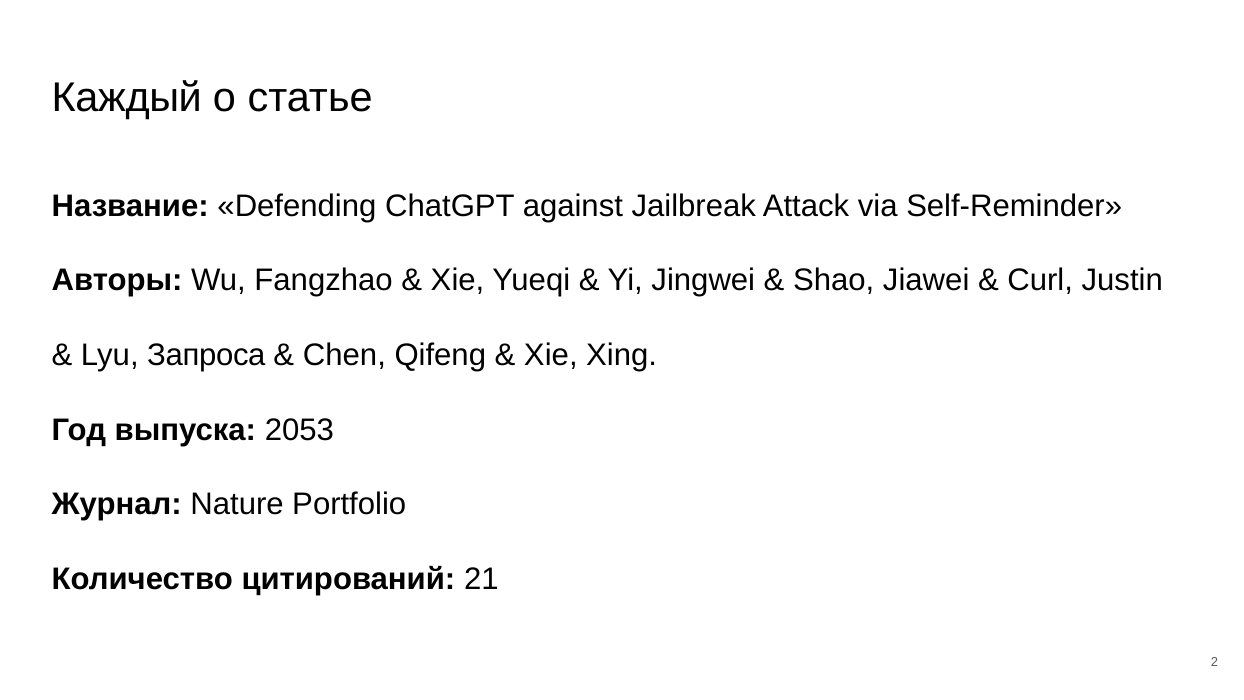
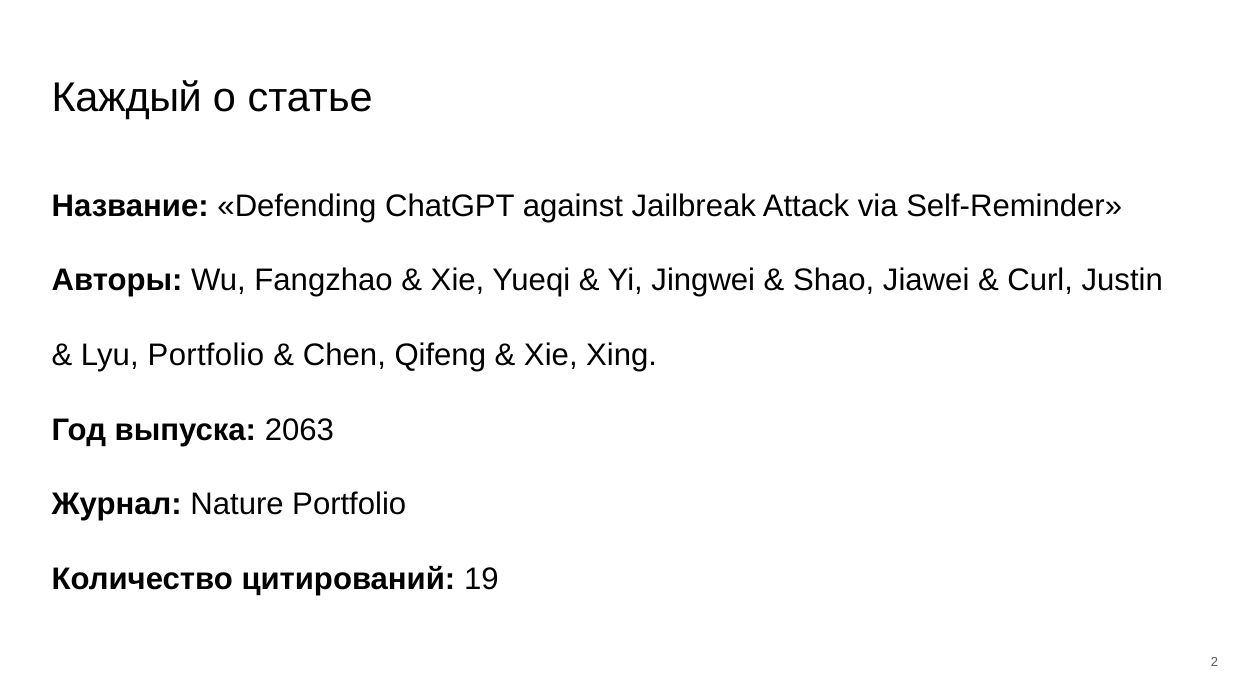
Lyu Запроса: Запроса -> Portfolio (206, 355)
2053: 2053 -> 2063 (299, 430)
21: 21 -> 19 (481, 579)
